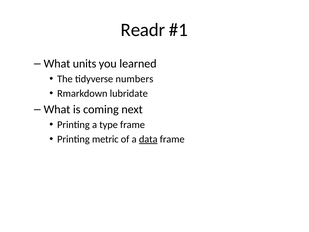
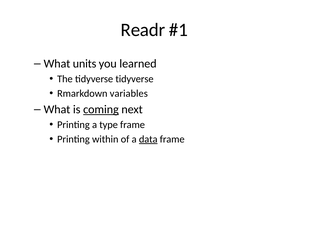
tidyverse numbers: numbers -> tidyverse (134, 79)
lubridate: lubridate -> variables (129, 93)
coming underline: none -> present (101, 109)
metric: metric -> within (105, 139)
